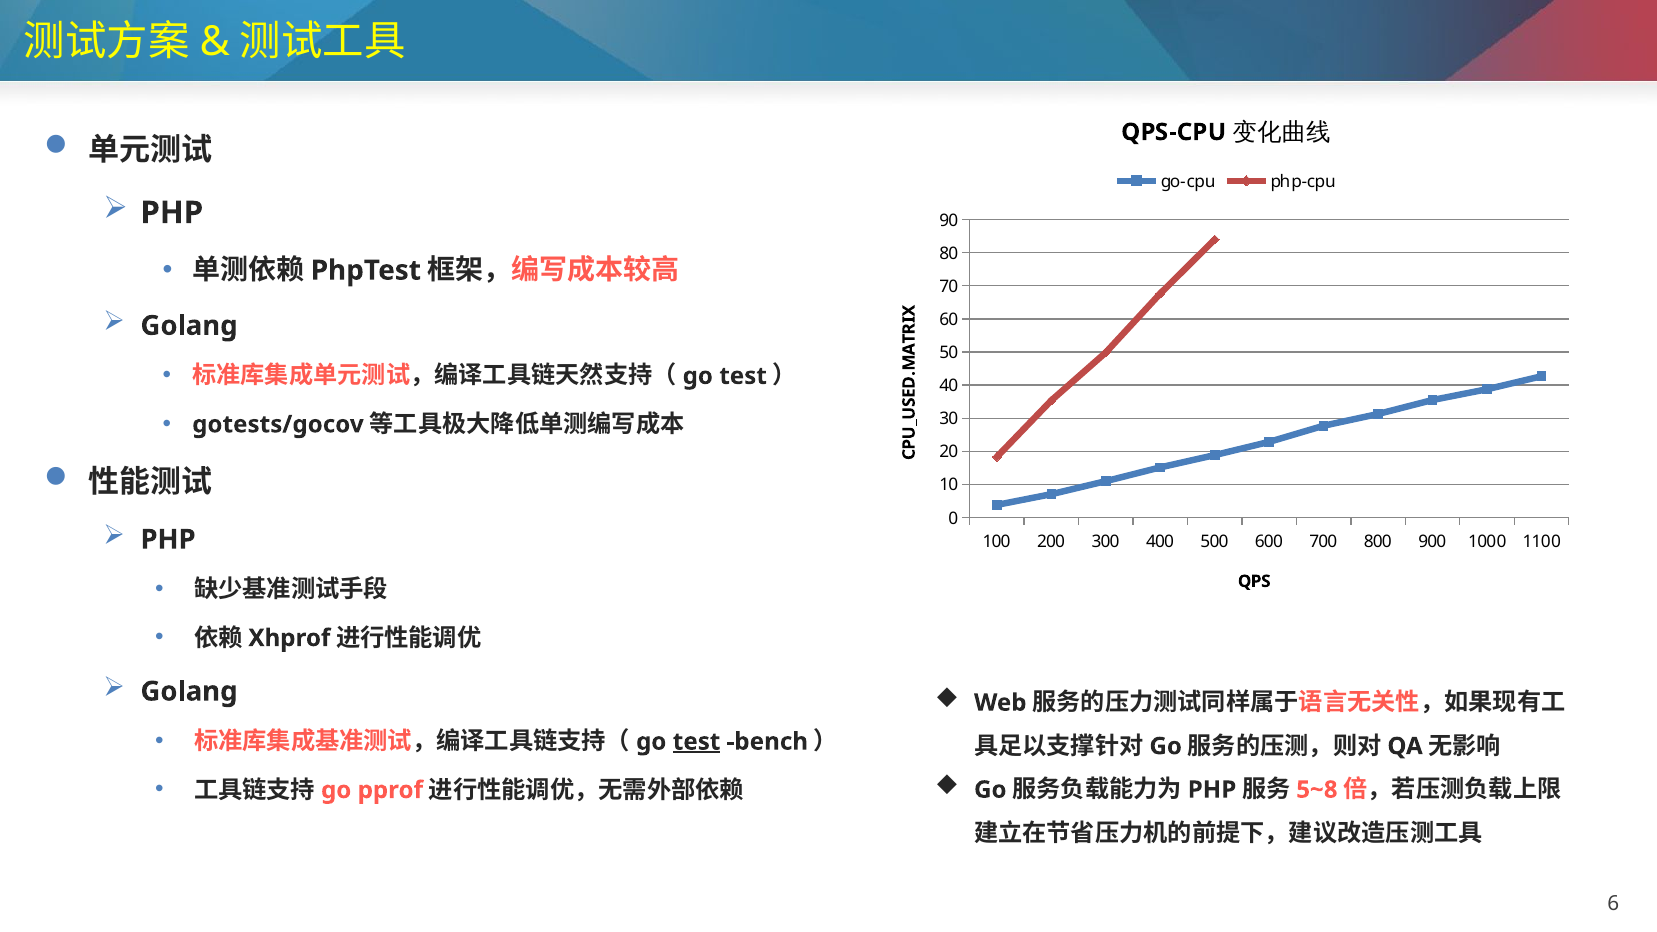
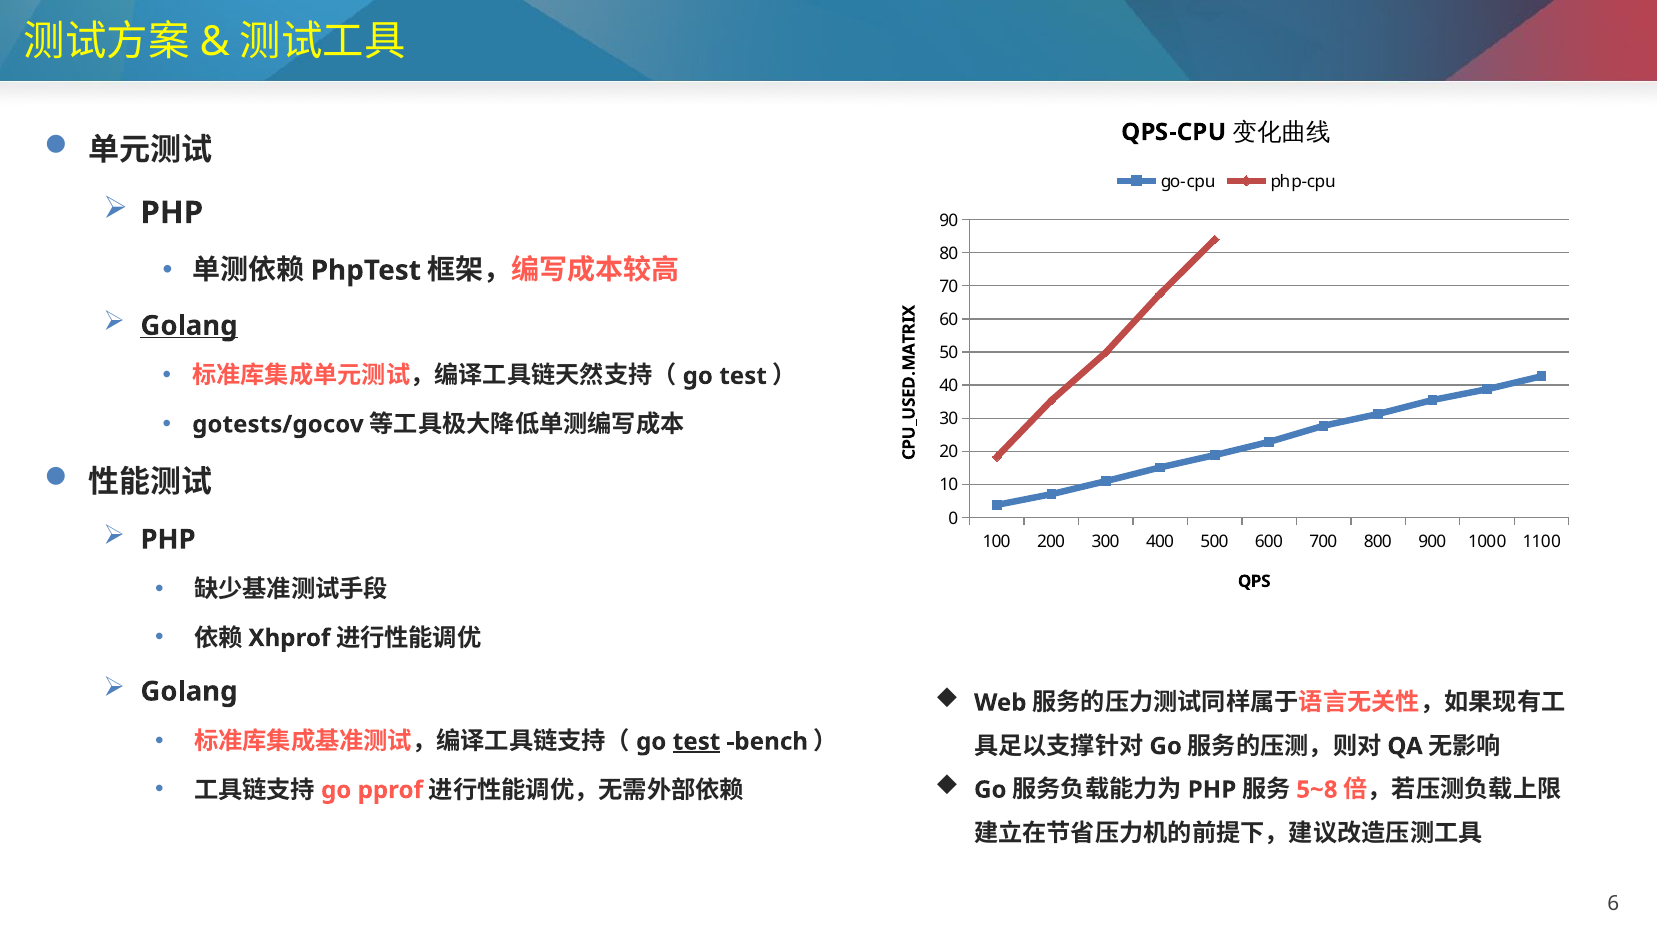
Golang underline: none -> present (189, 326)
